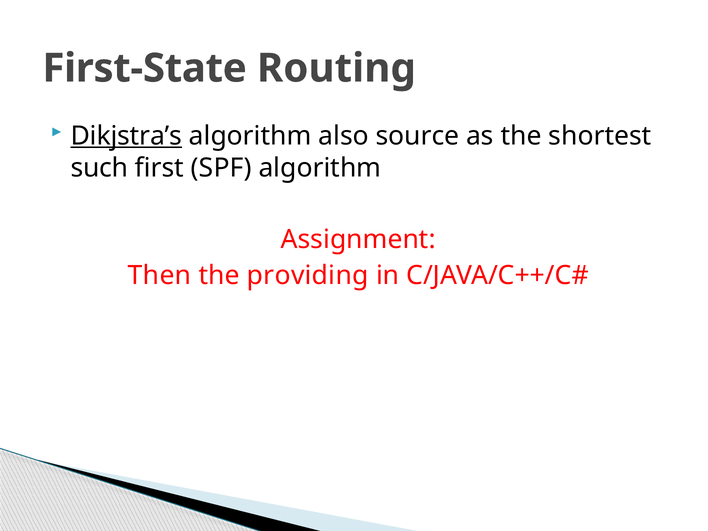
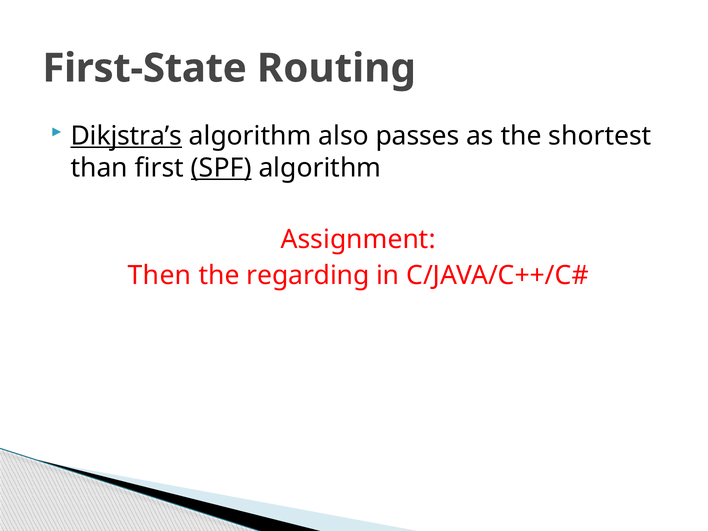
source: source -> passes (418, 136)
such: such -> than (99, 168)
SPF underline: none -> present (221, 168)
providing: providing -> regarding (308, 275)
